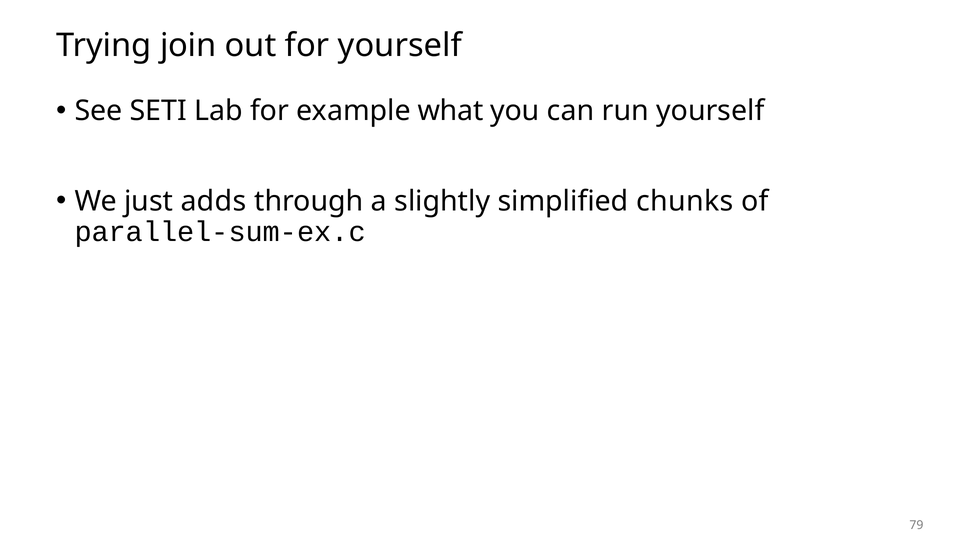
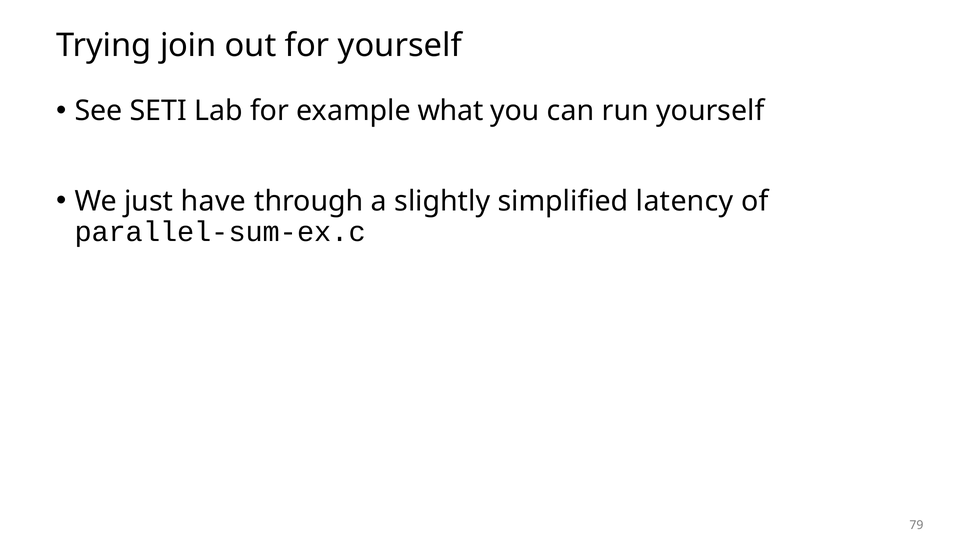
adds: adds -> have (213, 201)
chunks: chunks -> latency (685, 201)
